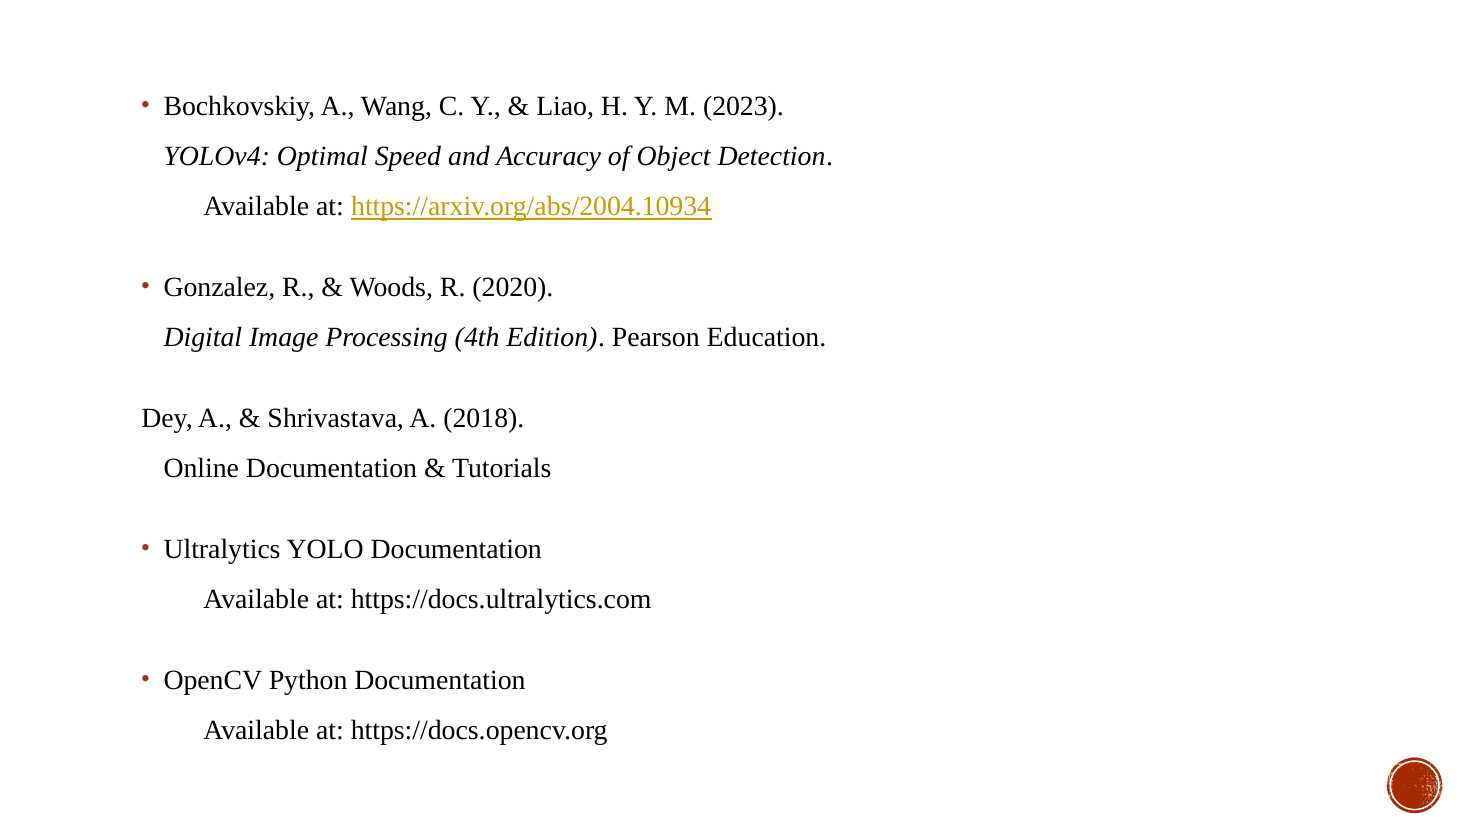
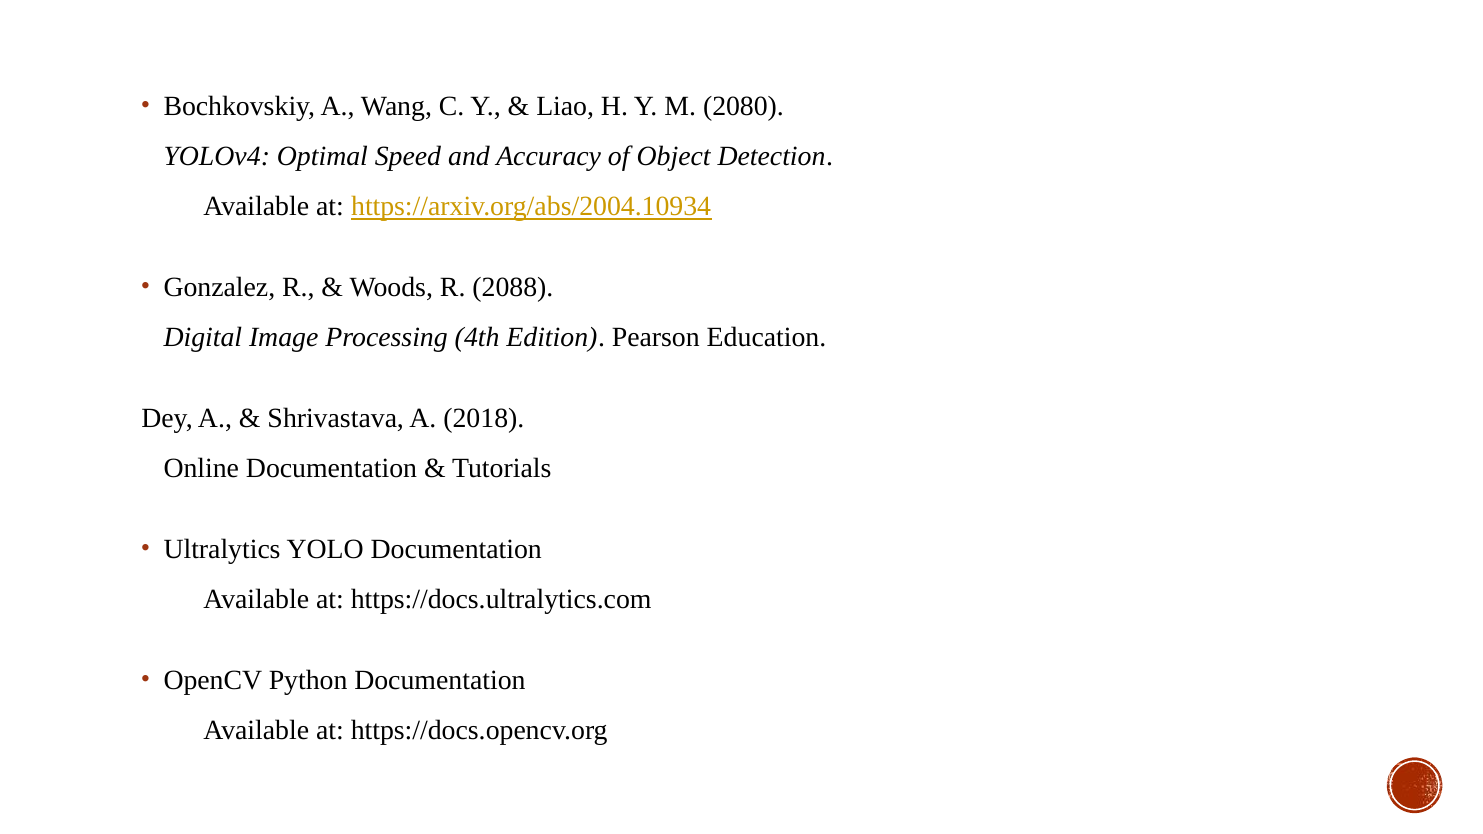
2023: 2023 -> 2080 (743, 107)
2020: 2020 -> 2088 (513, 288)
